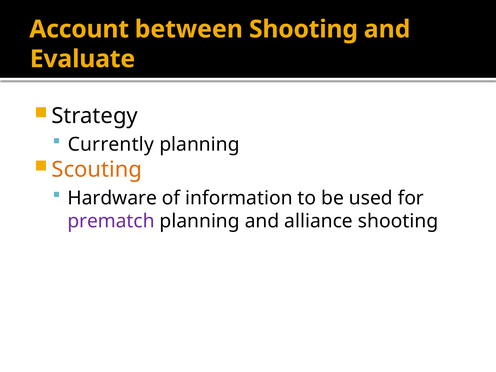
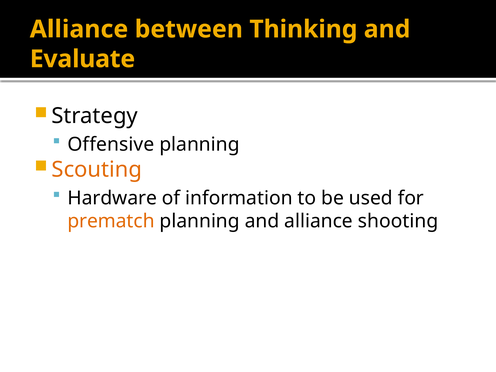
Account: Account -> Alliance (79, 29)
between Shooting: Shooting -> Thinking (303, 29)
Currently: Currently -> Offensive (111, 145)
prematch colour: purple -> orange (111, 221)
